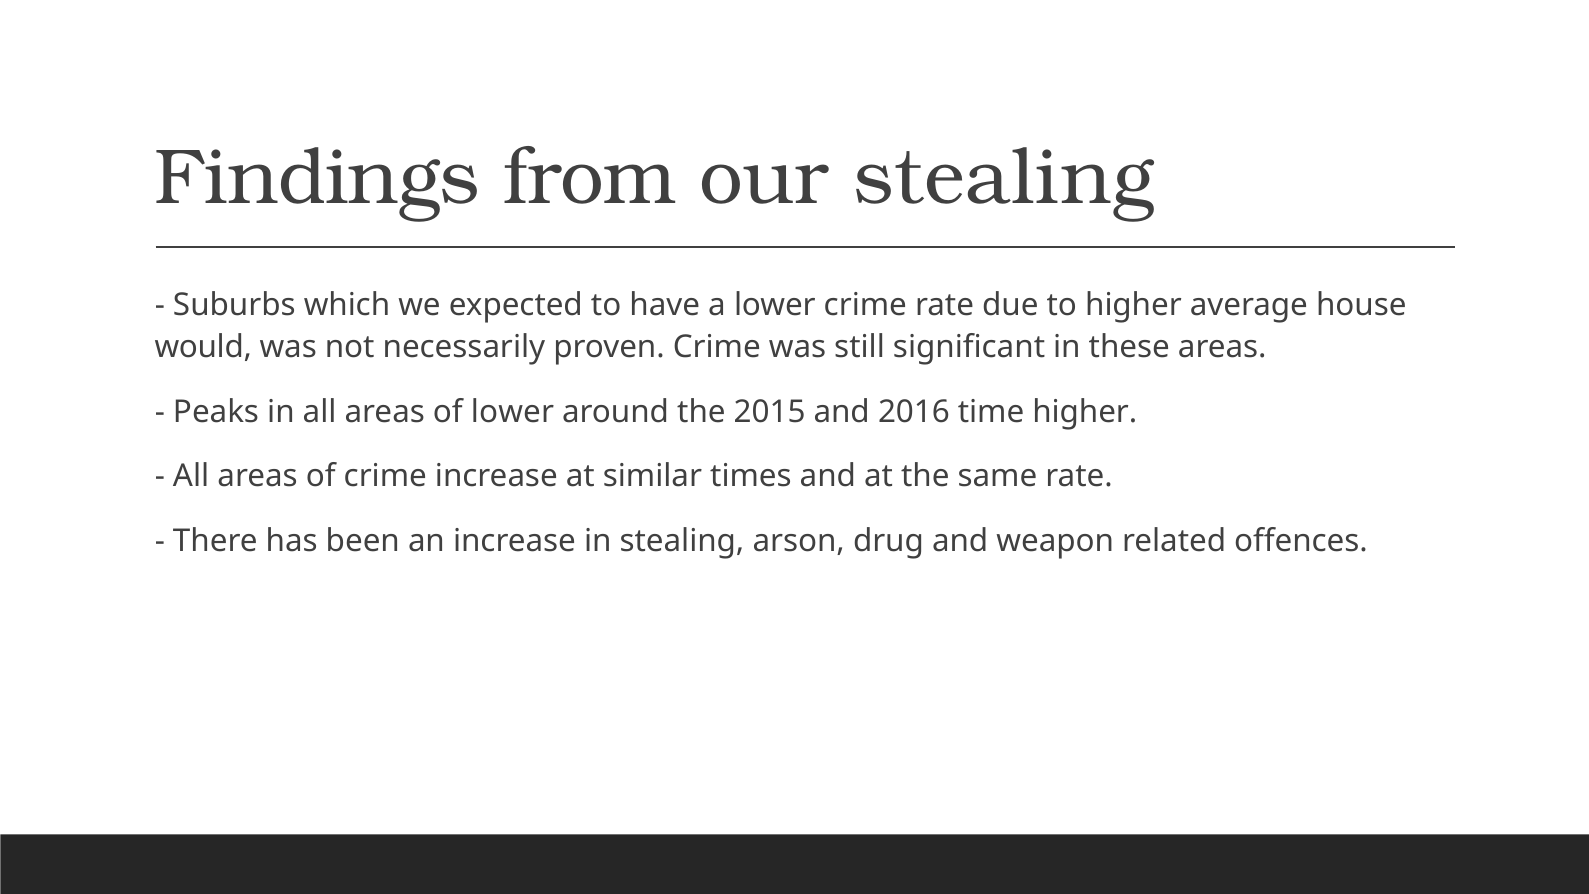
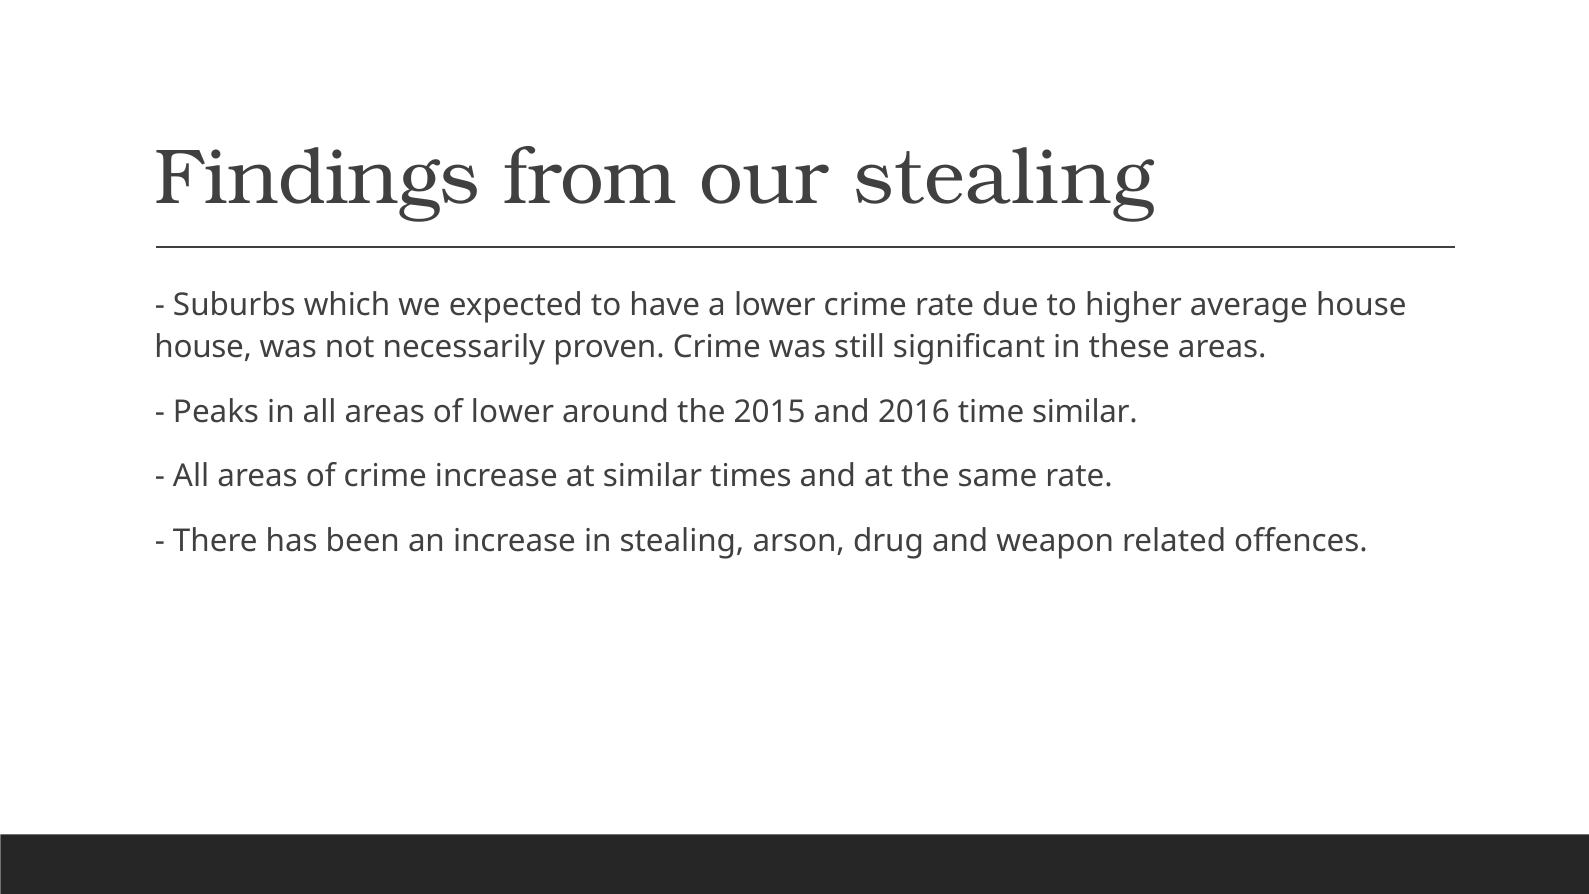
would: would -> house (203, 347)
time higher: higher -> similar (1085, 412)
